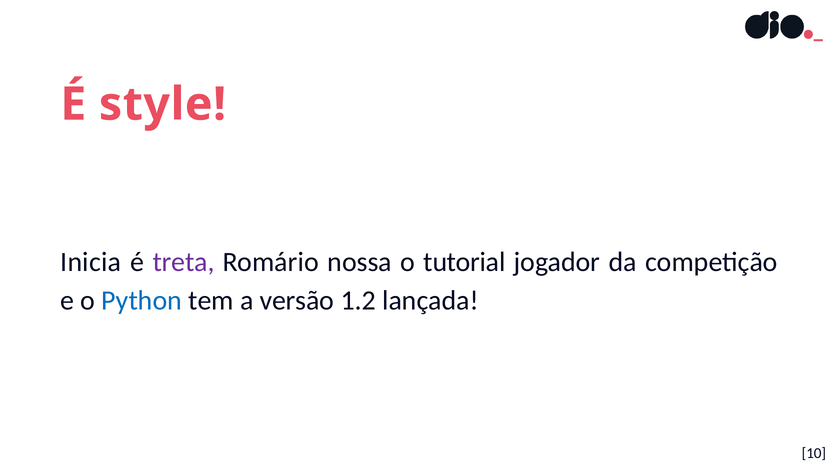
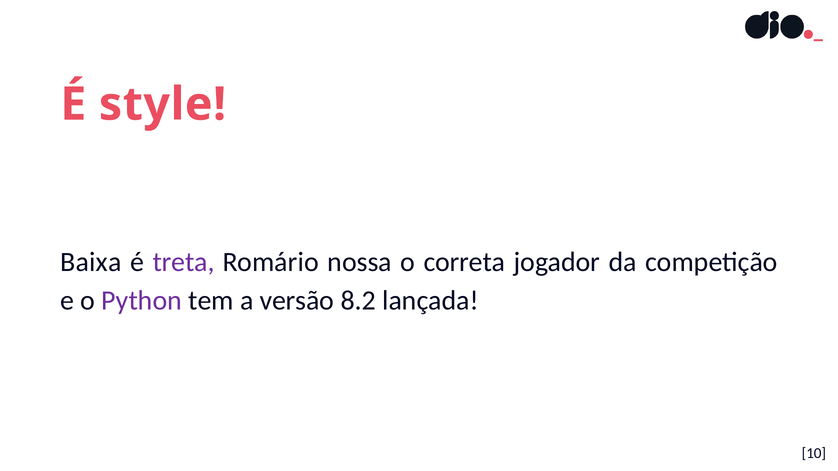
Inicia: Inicia -> Baixa (91, 262)
tutorial: tutorial -> correta (464, 262)
Python colour: blue -> purple (142, 301)
1.2: 1.2 -> 8.2 (358, 301)
